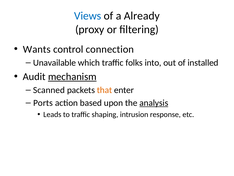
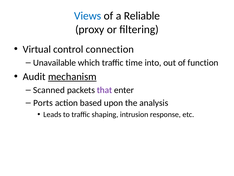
Already: Already -> Reliable (142, 16)
Wants: Wants -> Virtual (37, 49)
folks: folks -> time (134, 63)
installed: installed -> function (203, 63)
that colour: orange -> purple (105, 90)
analysis underline: present -> none (154, 103)
